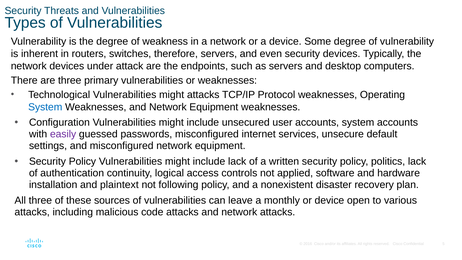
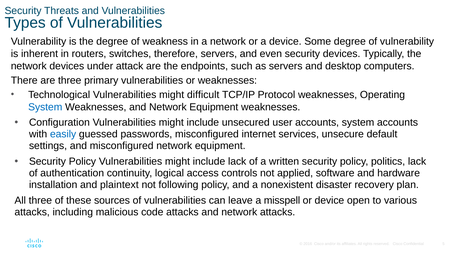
might attacks: attacks -> difficult (203, 95)
easily colour: purple -> blue (63, 134)
monthly: monthly -> misspell (282, 200)
